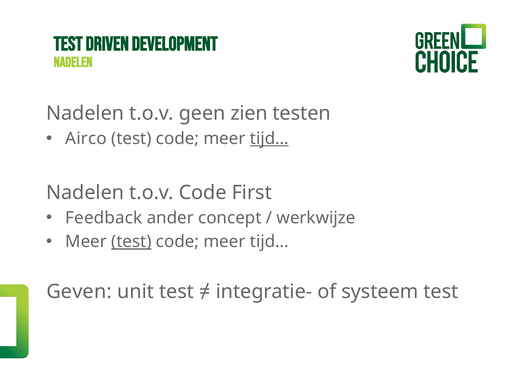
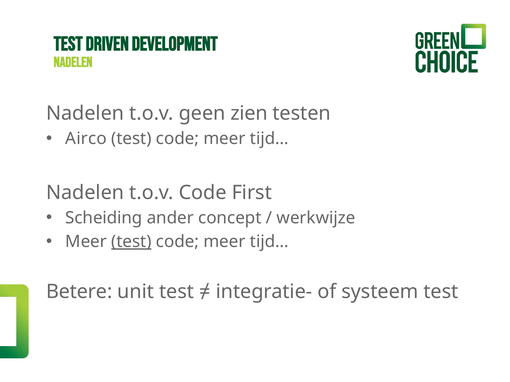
tijd… underline: present -> none (269, 139)
Feedback: Feedback -> Scheiding (104, 218)
Geven: Geven -> Betere (79, 292)
